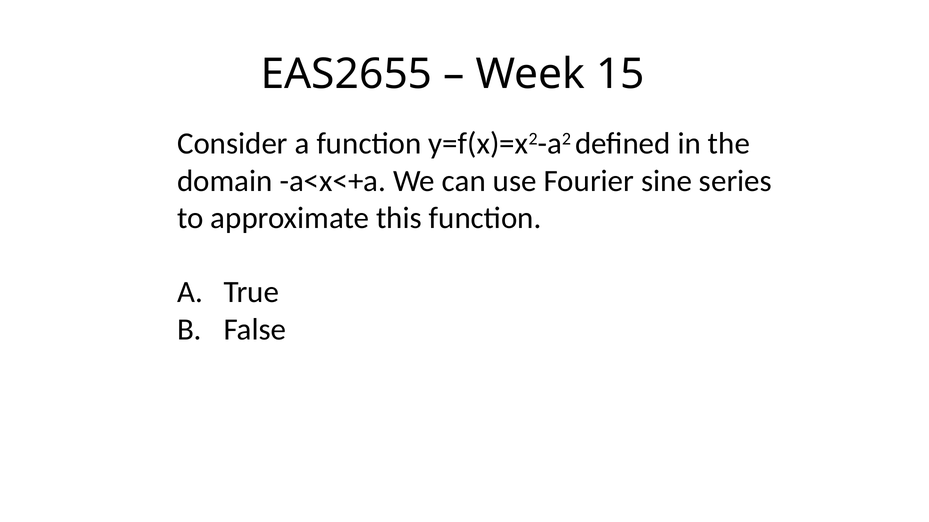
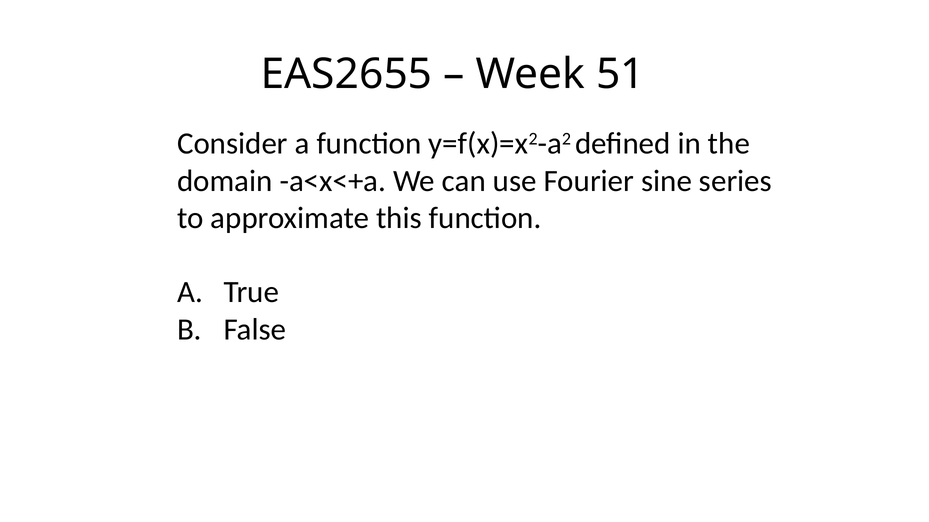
15: 15 -> 51 (620, 75)
